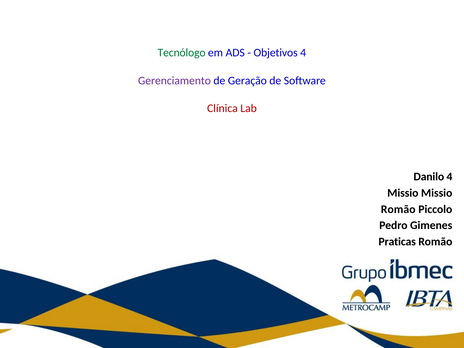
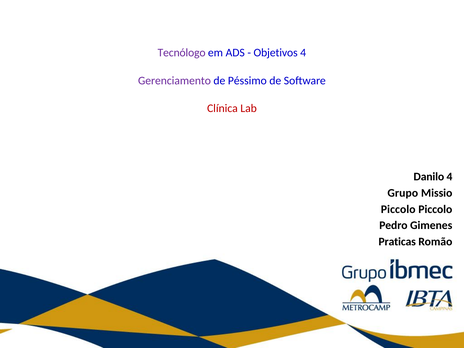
Tecnólogo colour: green -> purple (182, 53)
Geração: Geração -> Péssimo (247, 81)
Missio: Missio -> Grupo (403, 193)
Romão: Romão -> Piccolo (398, 209)
